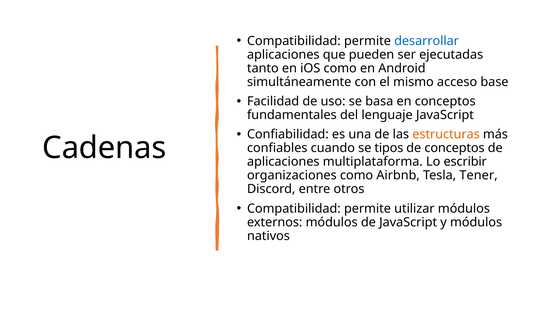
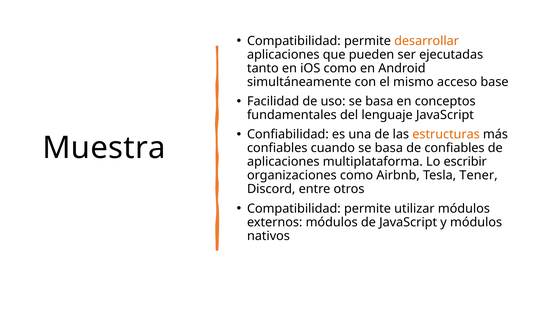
desarrollar colour: blue -> orange (427, 41)
Cadenas: Cadenas -> Muestra (104, 148)
cuando se tipos: tipos -> basa (389, 148)
de conceptos: conceptos -> confiables (454, 148)
